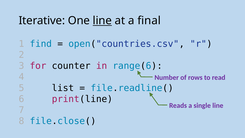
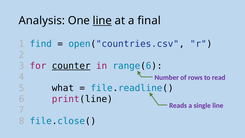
Iterative: Iterative -> Analysis (42, 21)
counter underline: none -> present (71, 66)
list: list -> what (63, 88)
